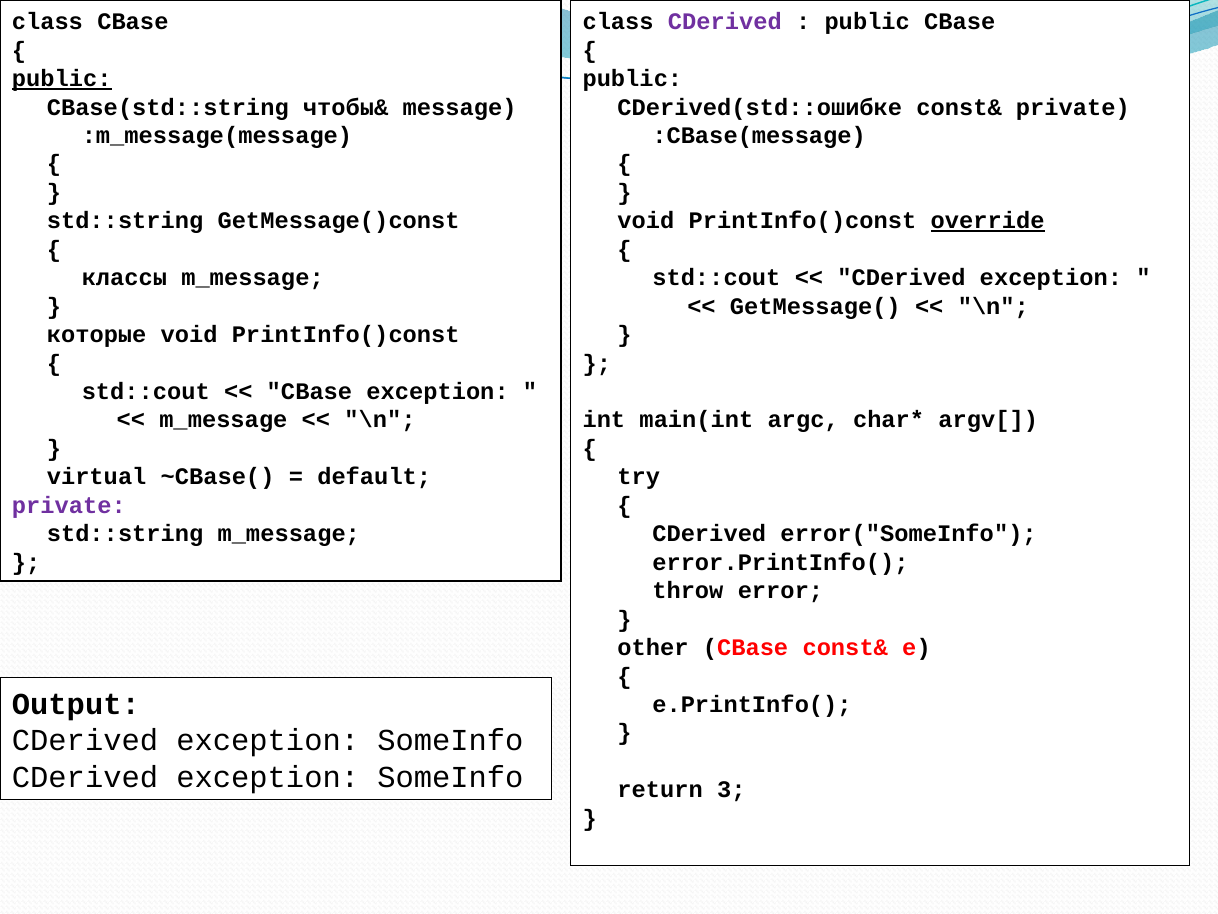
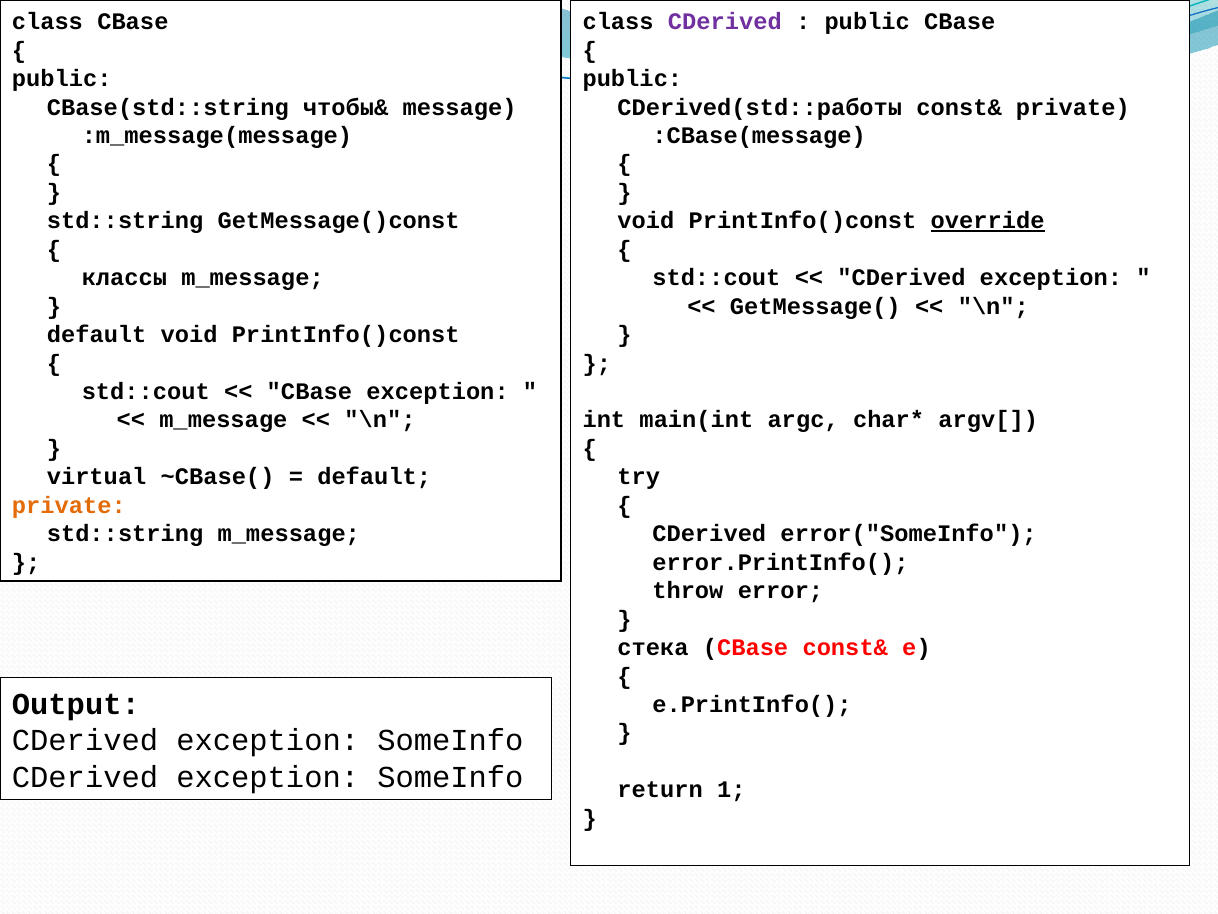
public underline: present -> none (62, 79)
CDerived(std::ошибке: CDerived(std::ошибке -> CDerived(std::работы (760, 107)
которые: которые -> default (97, 335)
private colour: purple -> orange (69, 505)
other: other -> стека (653, 647)
3: 3 -> 1 (731, 790)
